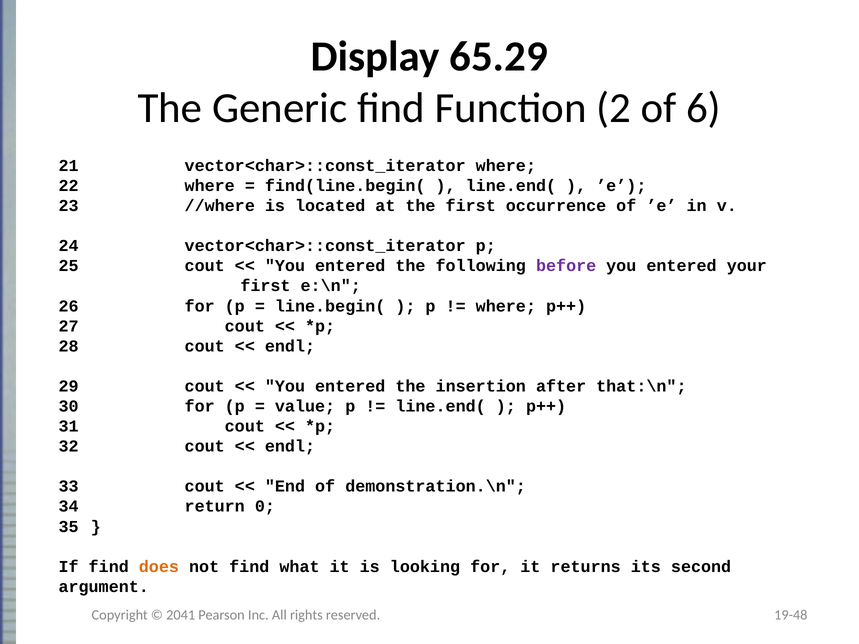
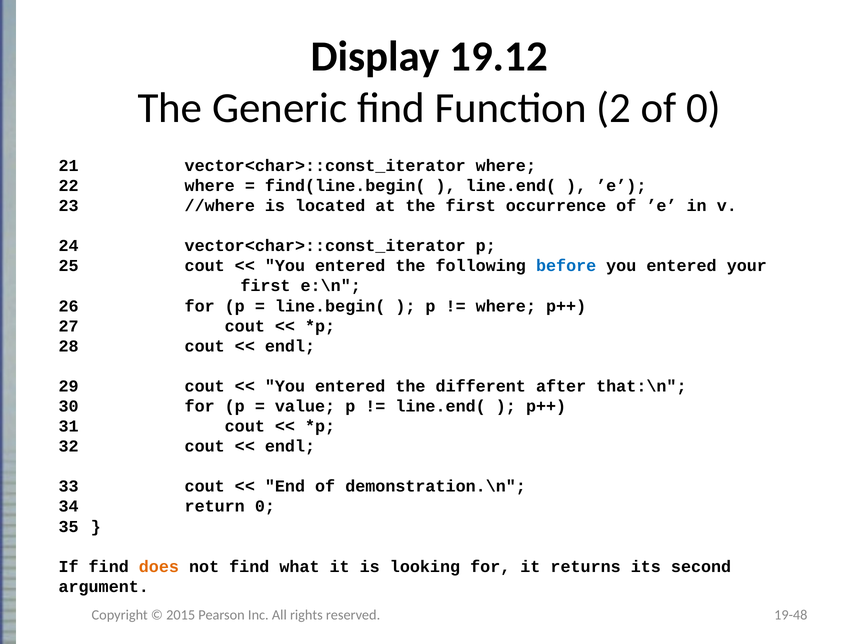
65.29: 65.29 -> 19.12 (499, 57)
of 6: 6 -> 0 (704, 108)
before colour: purple -> blue (566, 266)
insertion: insertion -> different (481, 386)
2041: 2041 -> 2015 (181, 615)
